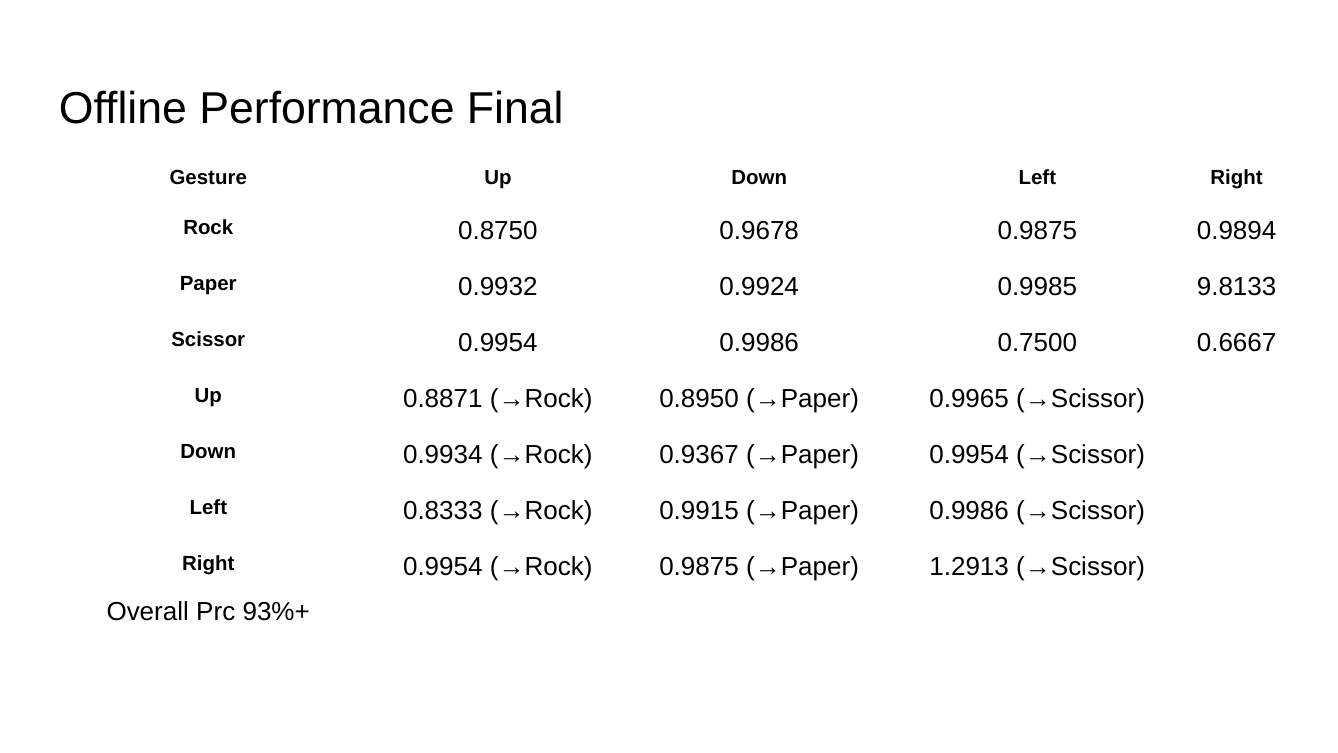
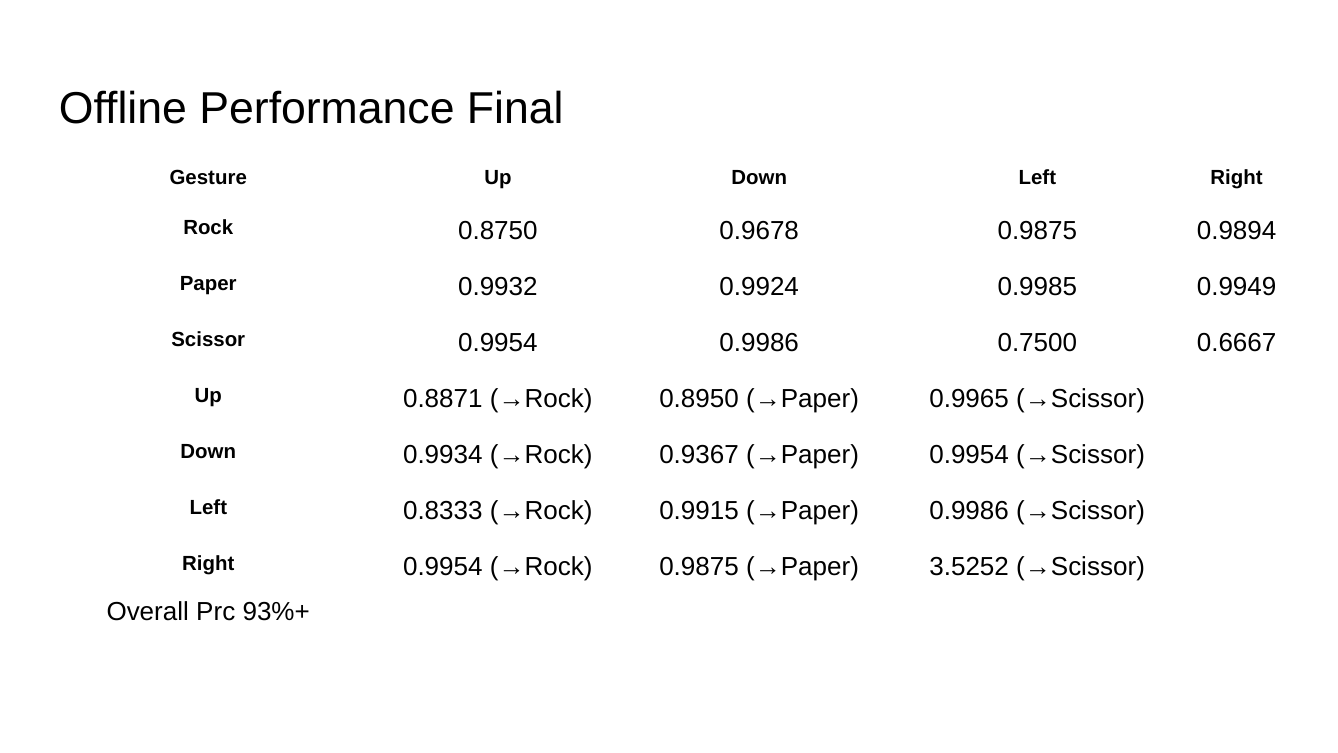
9.8133: 9.8133 -> 0.9949 (1237, 287)
1.2913: 1.2913 -> 3.5252 (969, 566)
